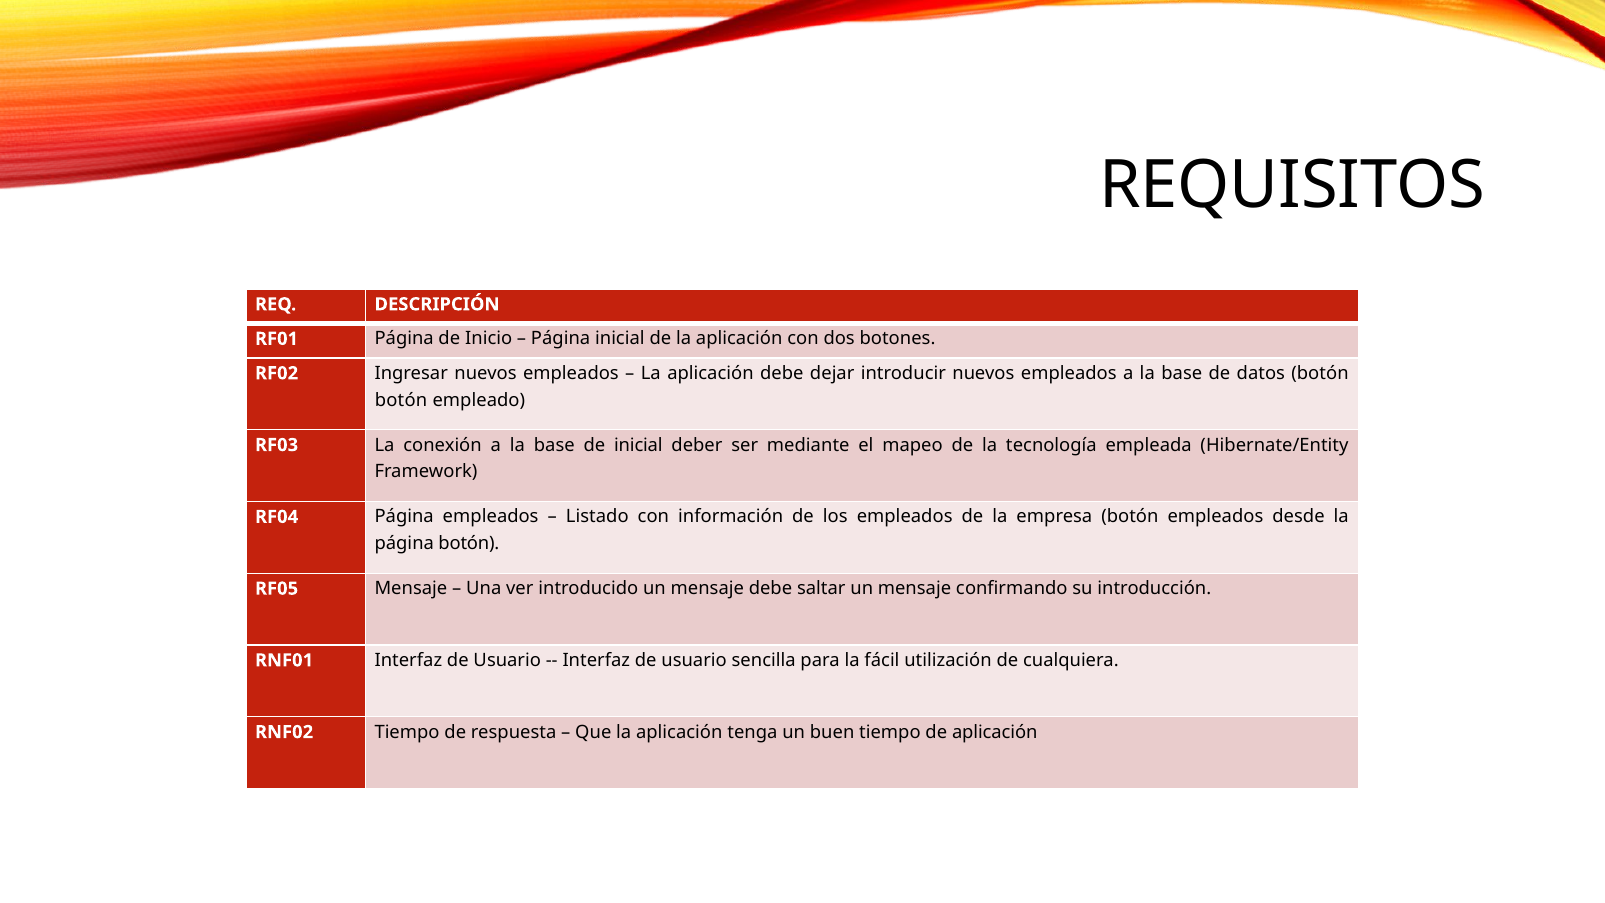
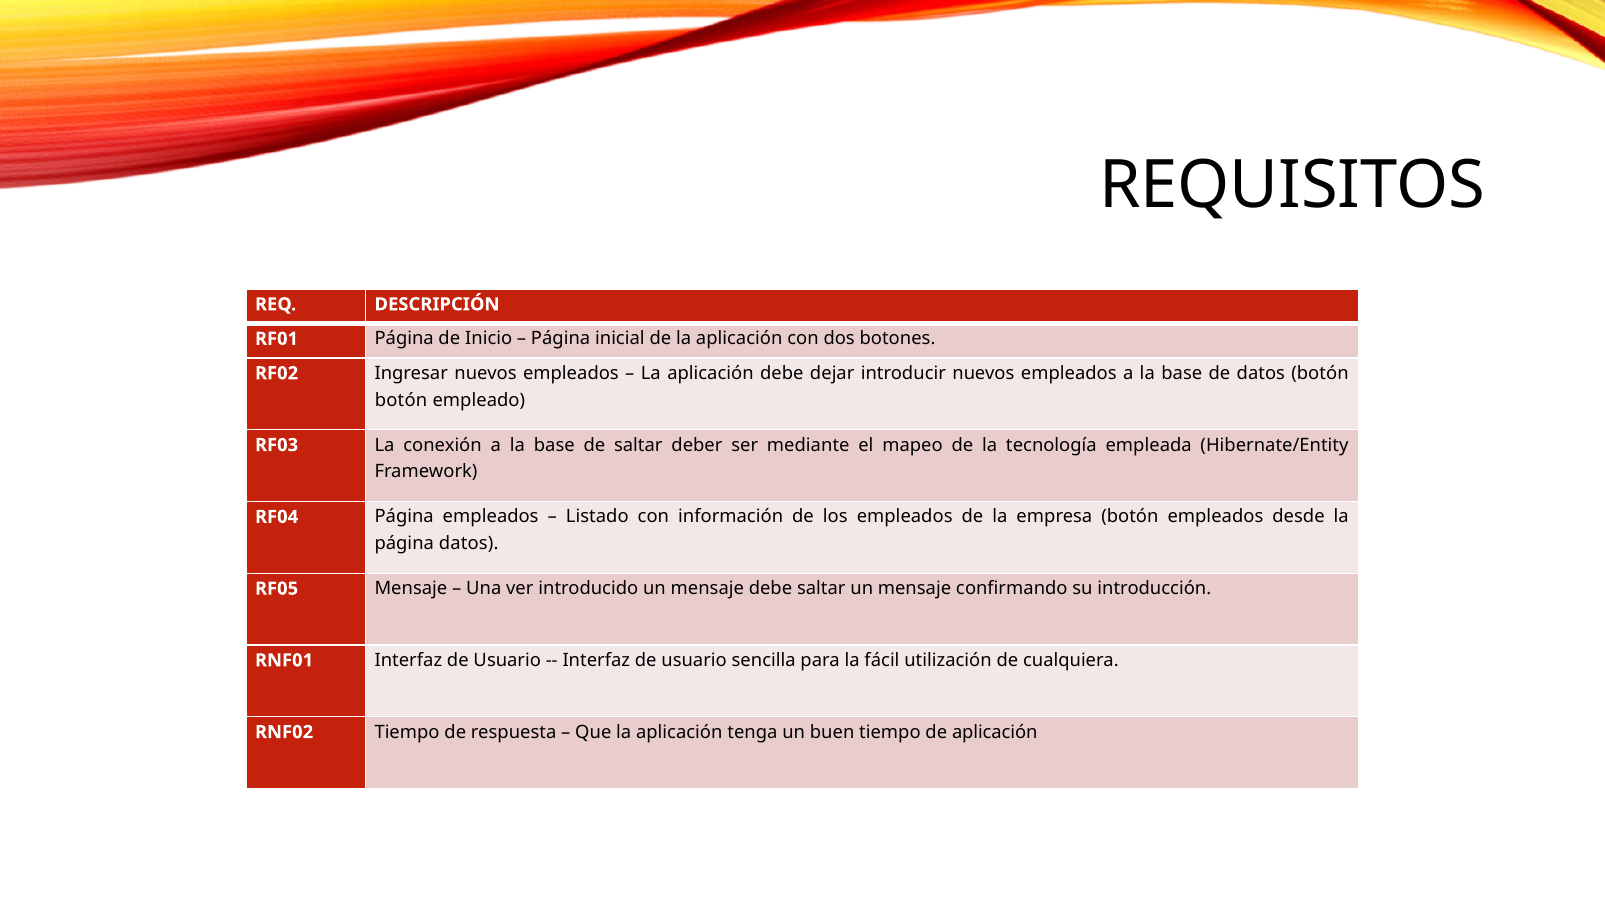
de inicial: inicial -> saltar (638, 445)
página botón: botón -> datos (469, 544)
